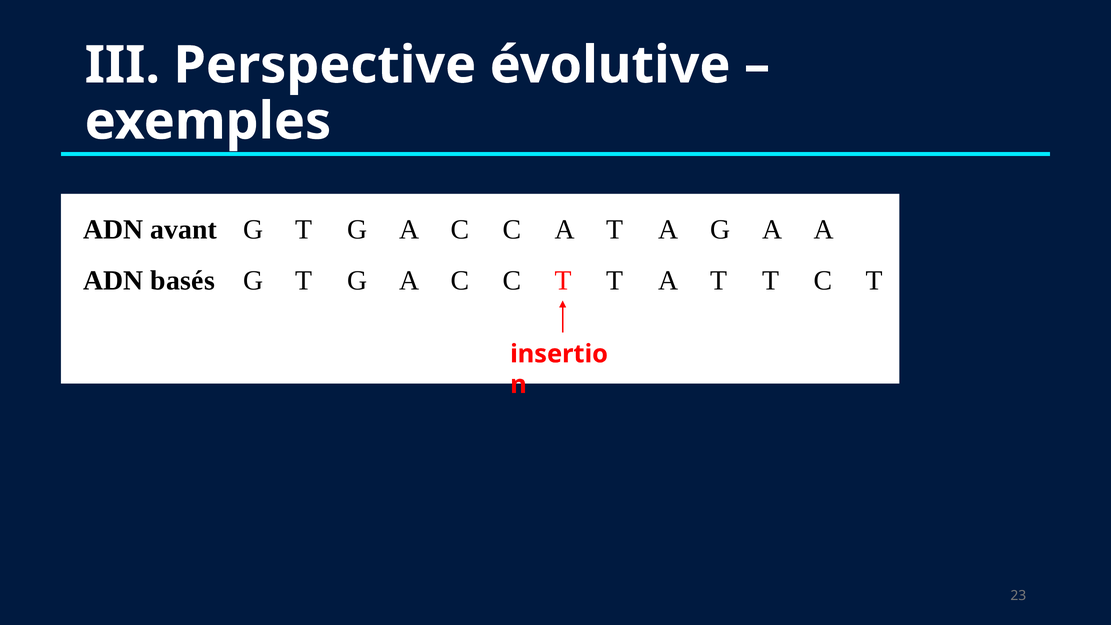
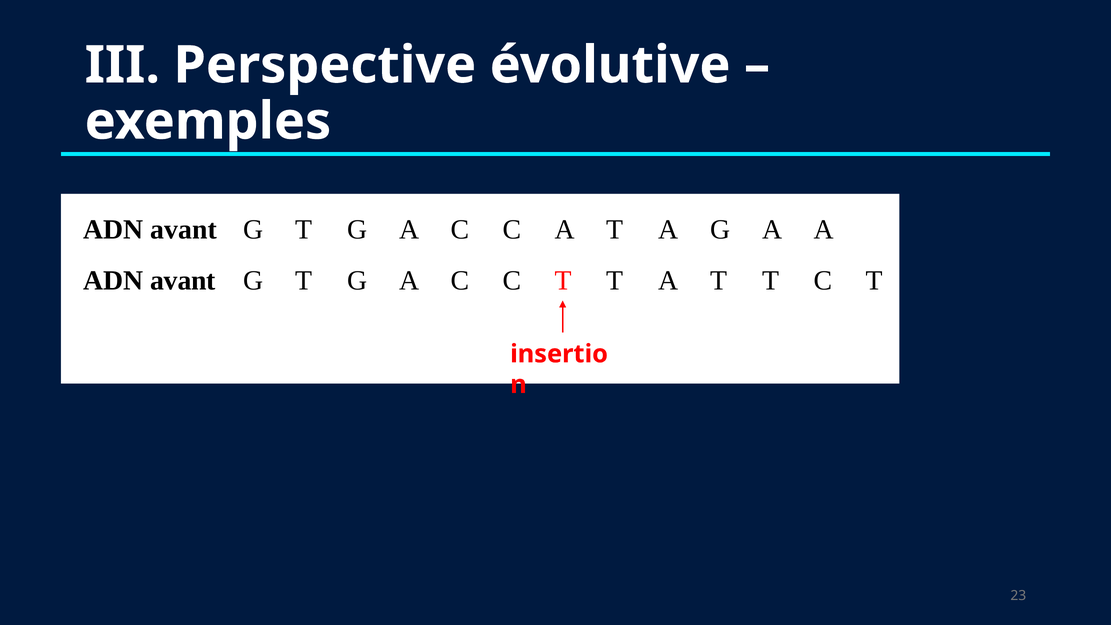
basés: basés -> avant (183, 281)
